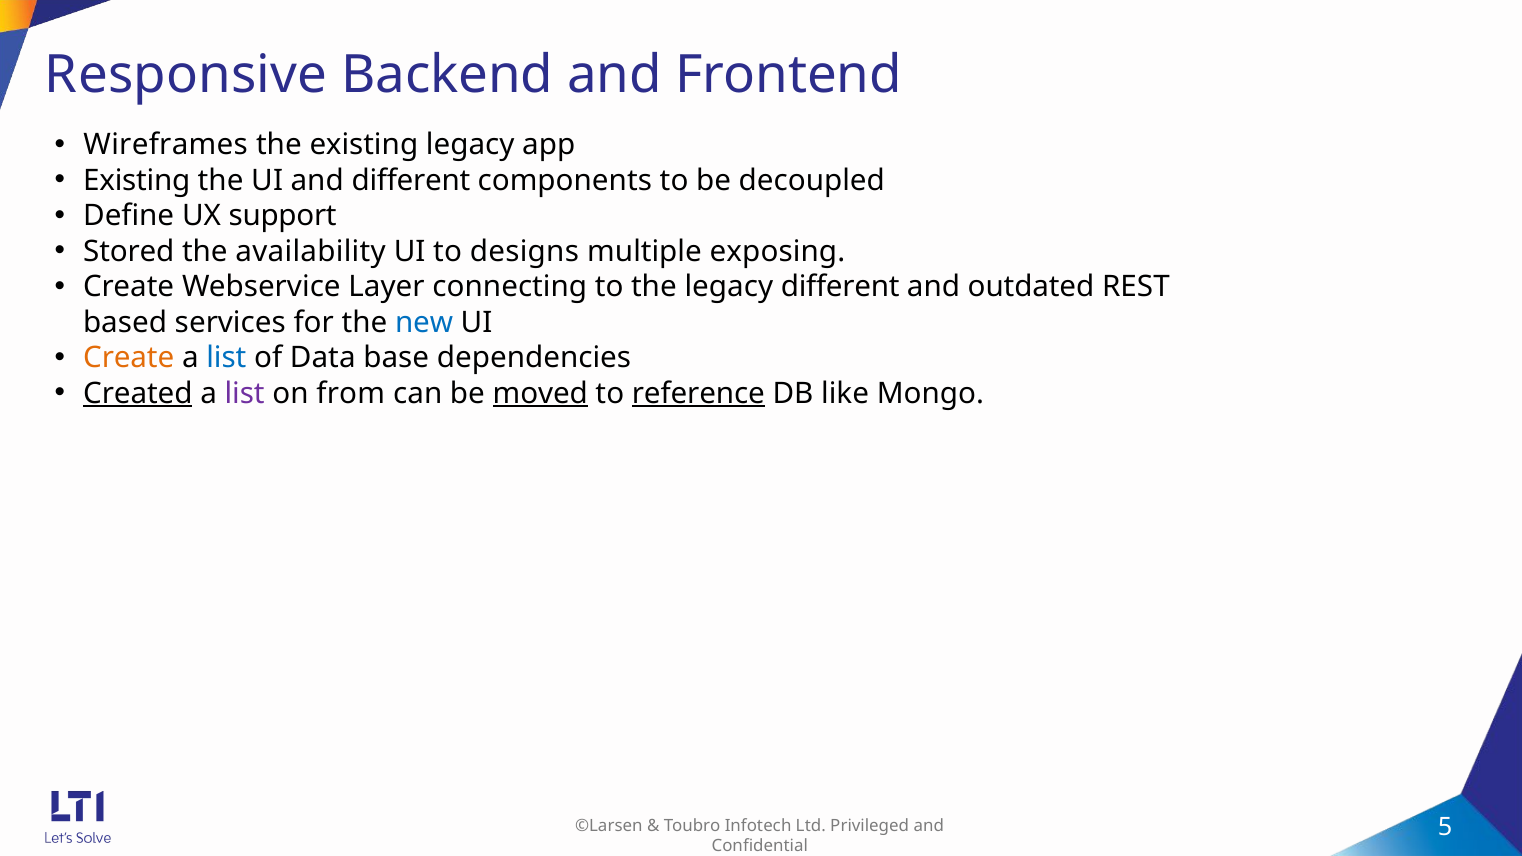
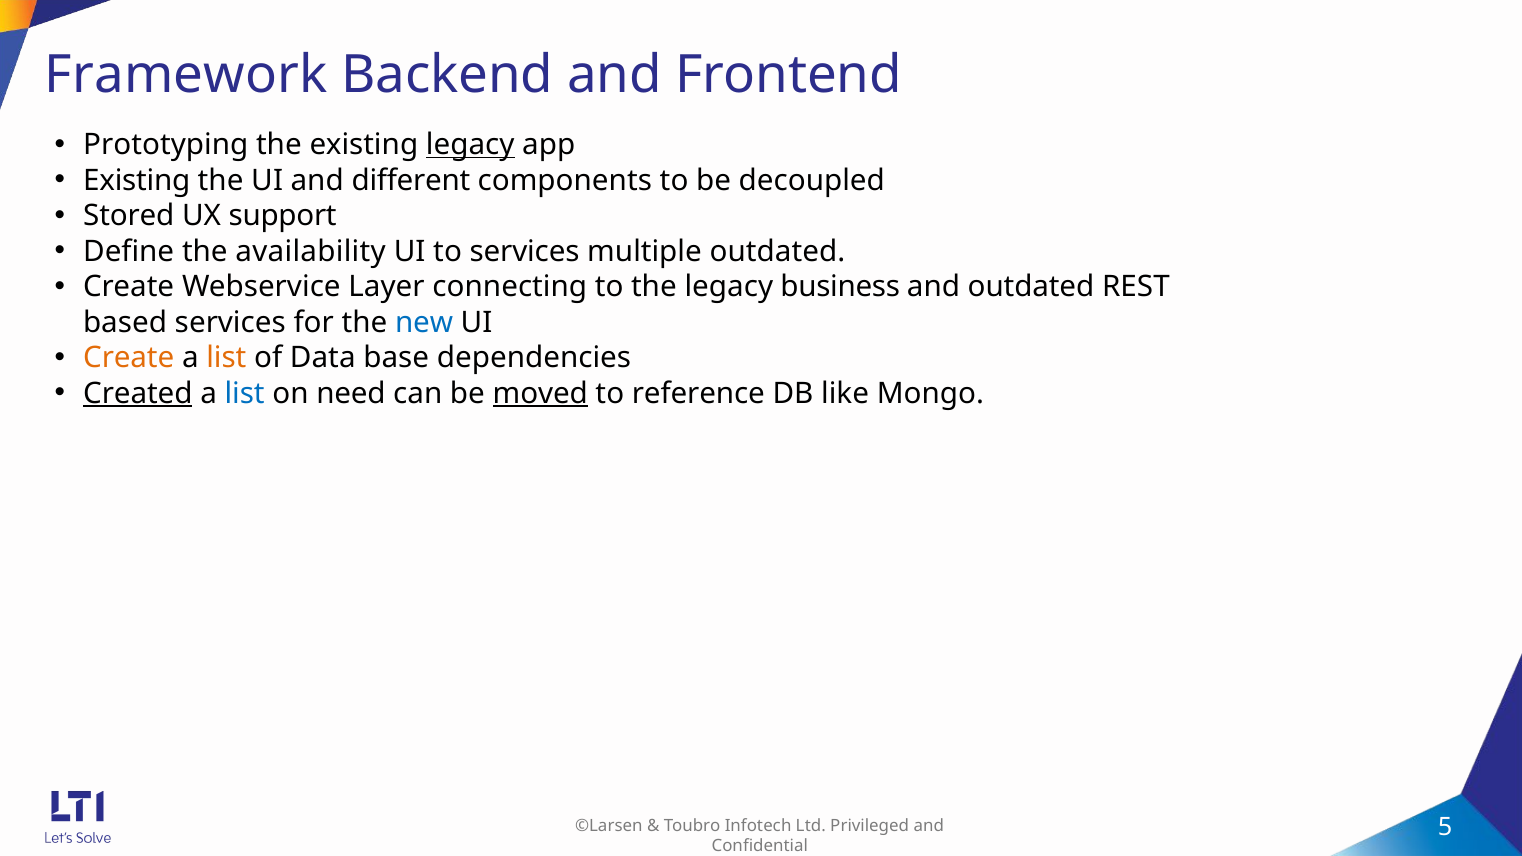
Responsive: Responsive -> Framework (186, 75)
Wireframes: Wireframes -> Prototyping (166, 145)
legacy underline: none -> present (470, 145)
Define: Define -> Stored (129, 216)
Stored: Stored -> Define (129, 251)
to designs: designs -> services (525, 251)
multiple exposing: exposing -> outdated (777, 251)
legacy different: different -> business (840, 287)
list colour: blue -> orange (226, 358)
list colour: purple -> blue (245, 394)
from: from -> need (351, 394)
reference underline: present -> none (698, 394)
